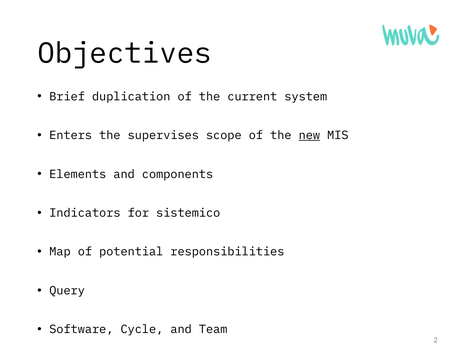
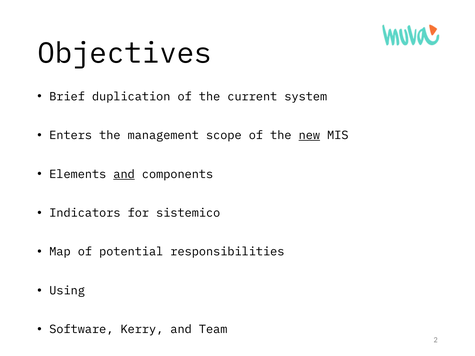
supervises: supervises -> management (163, 135)
and underline: none -> present (124, 174)
Query: Query -> Using (67, 291)
Cycle: Cycle -> Kerry (142, 330)
